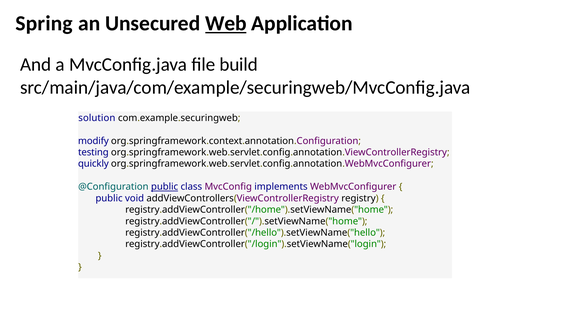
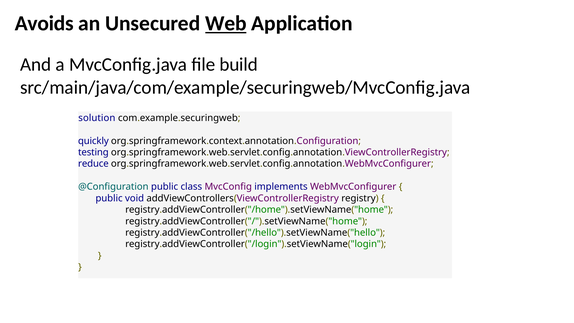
Spring: Spring -> Avoids (44, 23)
modify: modify -> quickly (93, 141)
quickly: quickly -> reduce (93, 164)
public underline: present -> none (165, 187)
